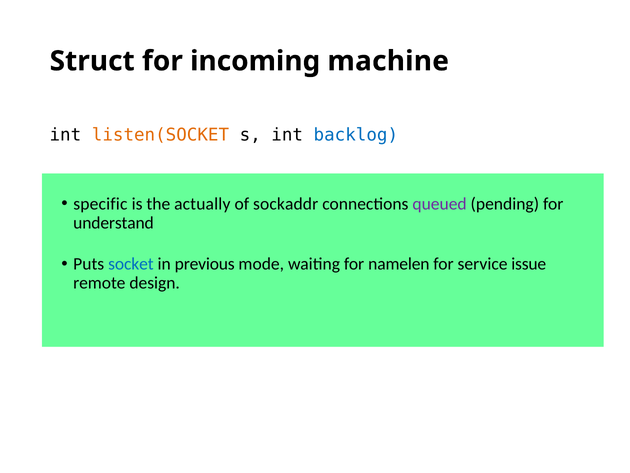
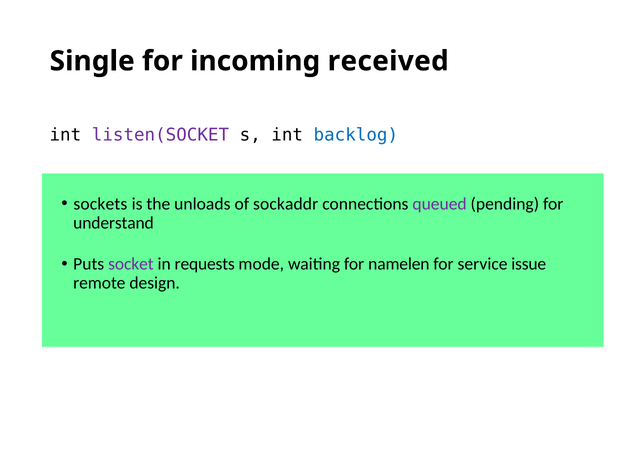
Struct: Struct -> Single (92, 61)
machine: machine -> received (388, 61)
listen(SOCKET colour: orange -> purple (160, 135)
specific: specific -> sockets (100, 204)
actually: actually -> unloads (202, 204)
socket colour: blue -> purple (131, 264)
previous: previous -> requests (205, 264)
